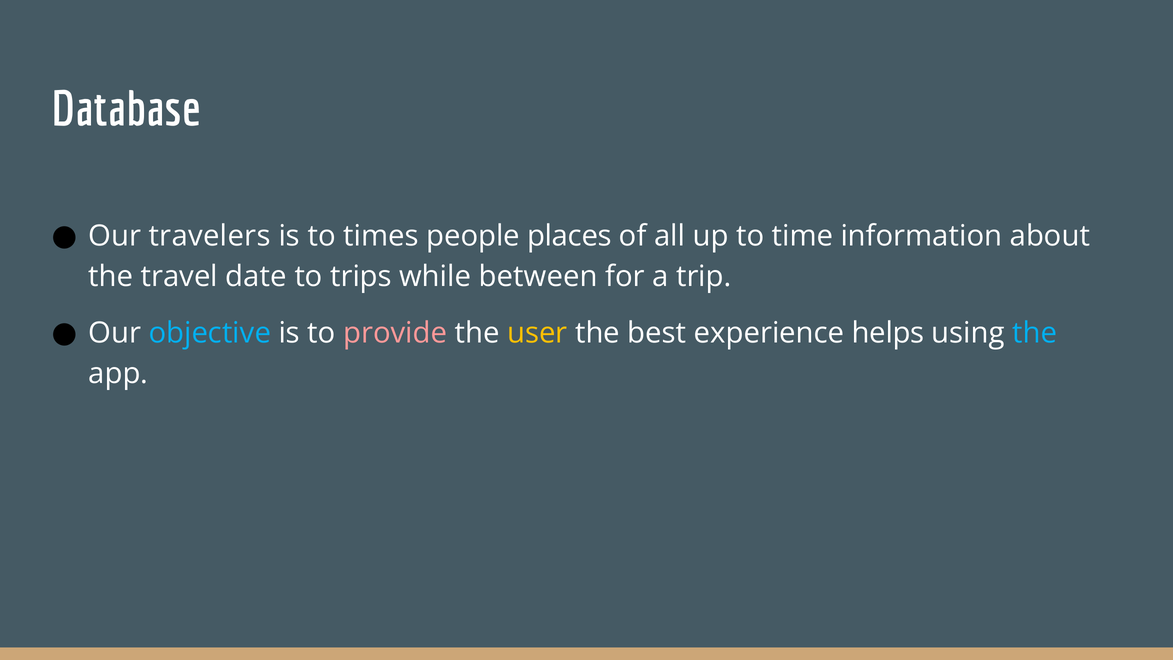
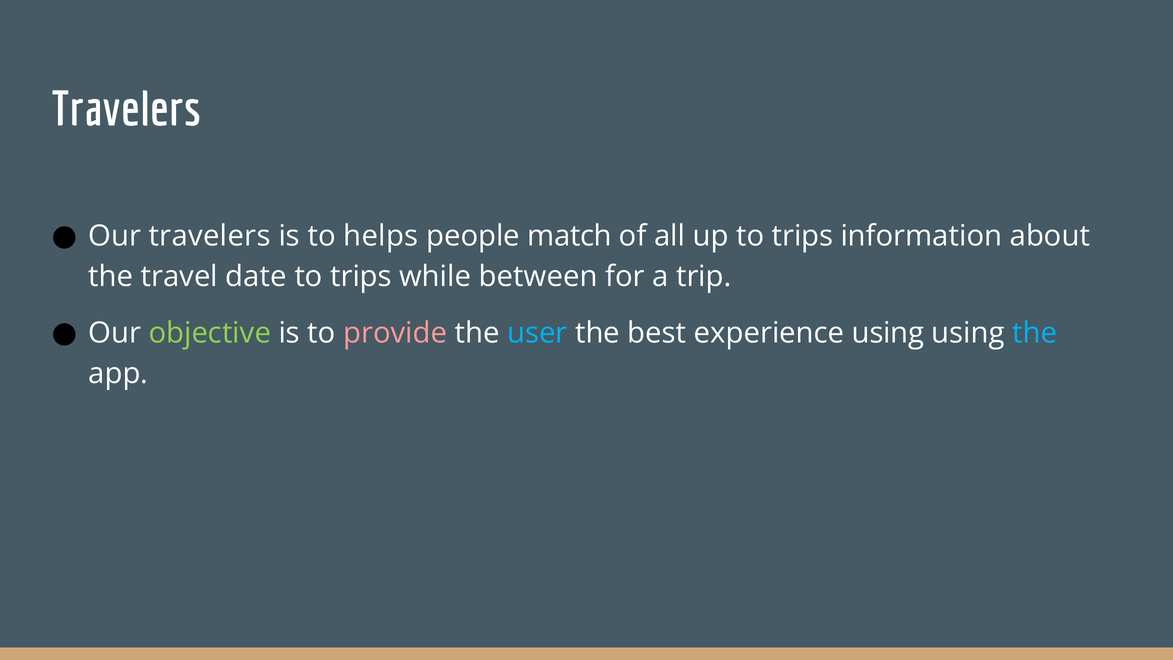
Database: Database -> Travelers (126, 109)
times: times -> helps (381, 236)
places: places -> match (570, 236)
up to time: time -> trips (802, 236)
objective colour: light blue -> light green (210, 333)
user colour: yellow -> light blue (537, 333)
experience helps: helps -> using (888, 333)
